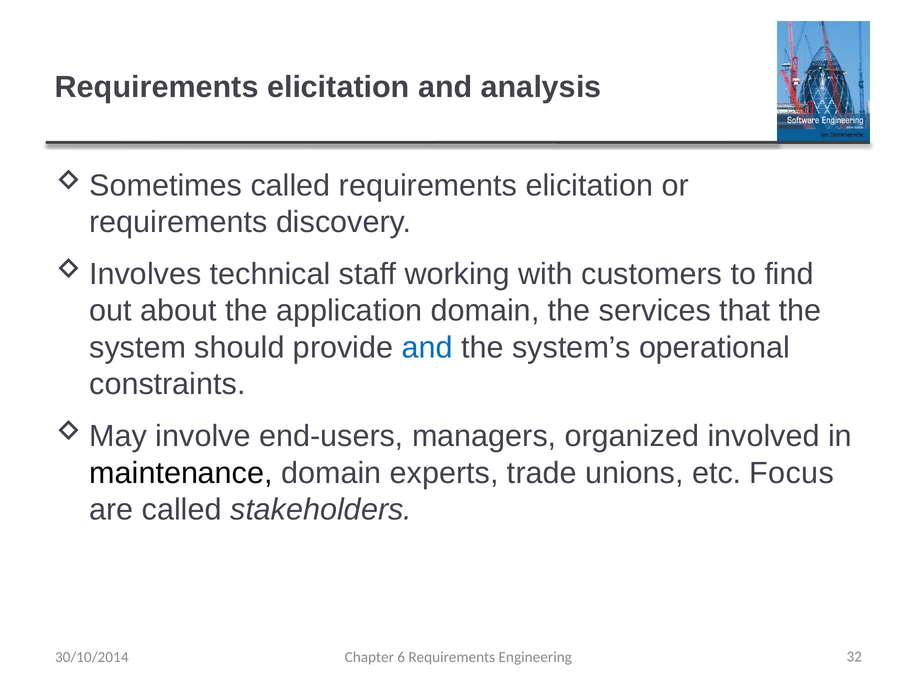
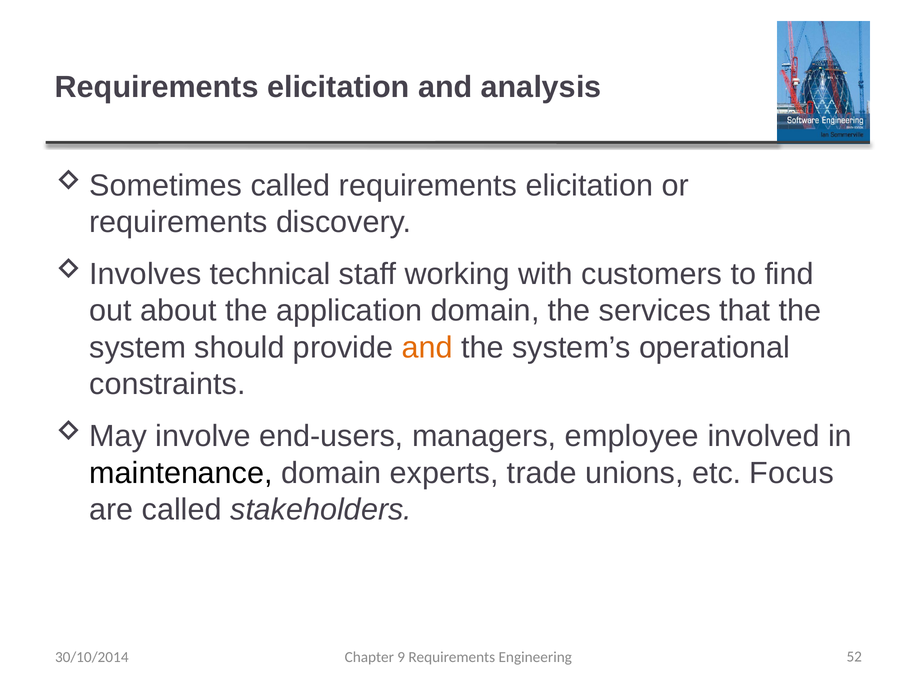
and colour: blue -> orange (427, 347)
organized: organized -> employee (632, 436)
6: 6 -> 9 (401, 657)
32: 32 -> 52 (854, 657)
